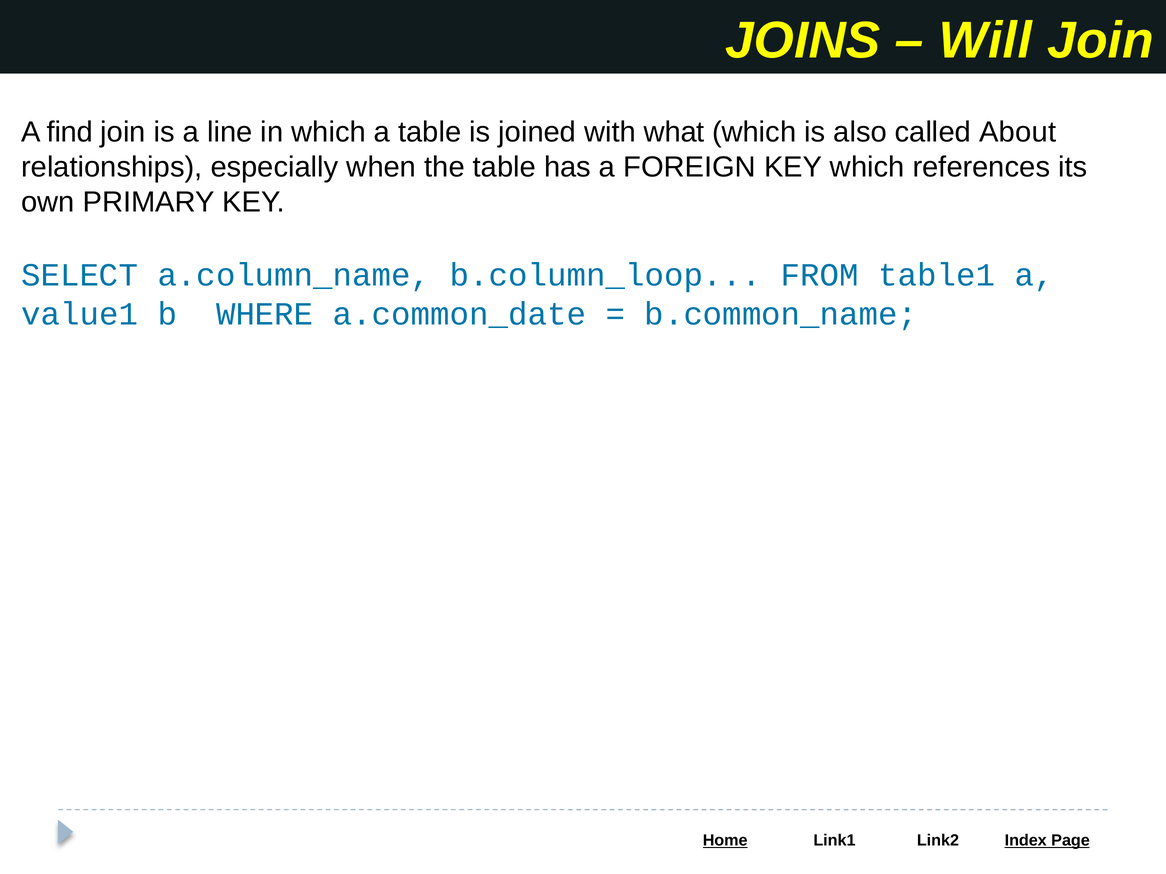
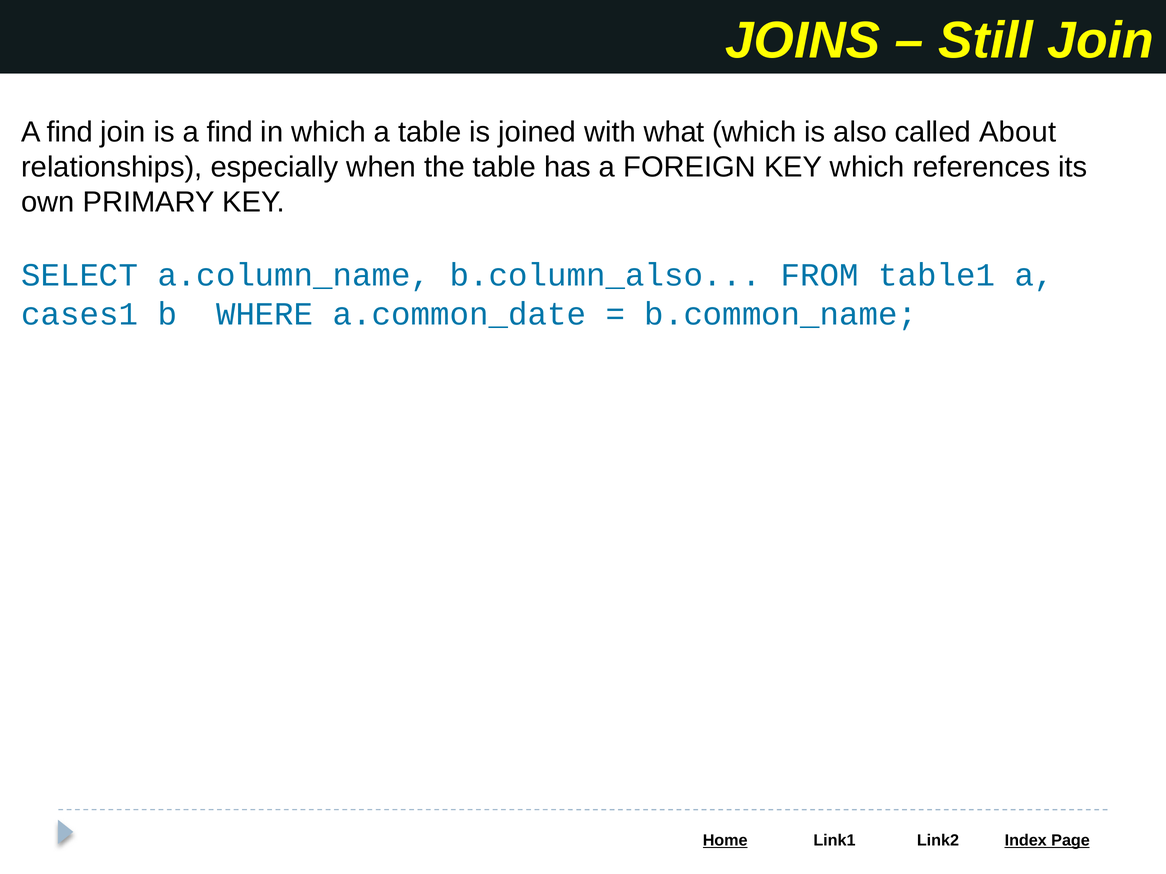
Will: Will -> Still (986, 40)
is a line: line -> find (230, 132)
b.column_loop: b.column_loop -> b.column_also (606, 275)
value1: value1 -> cases1 (80, 314)
